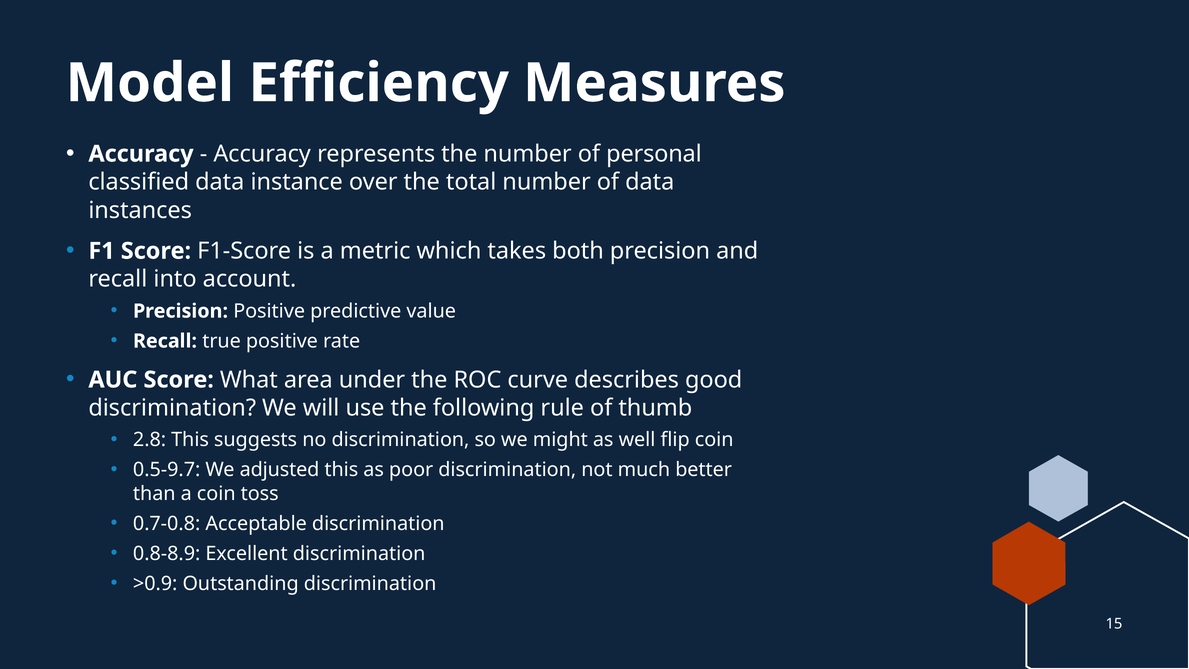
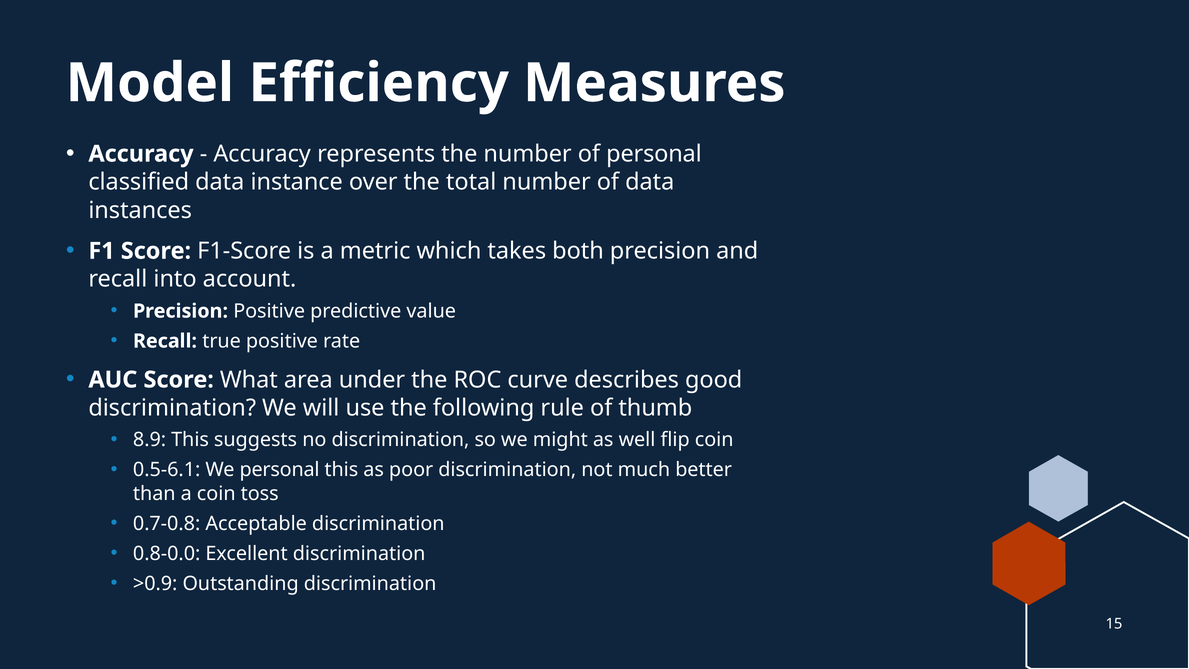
2.8: 2.8 -> 8.9 (150, 440)
0.5-9.7: 0.5-9.7 -> 0.5-6.1 (167, 470)
We adjusted: adjusted -> personal (280, 470)
0.8-8.9: 0.8-8.9 -> 0.8-0.0 (167, 553)
